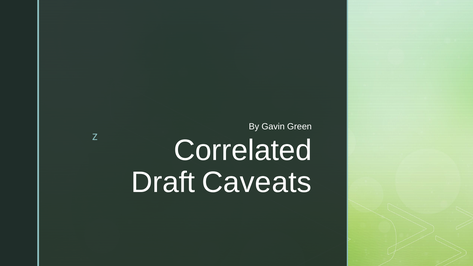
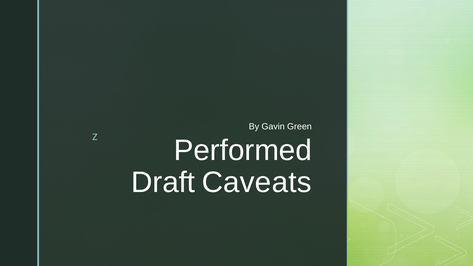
Correlated: Correlated -> Performed (243, 151)
